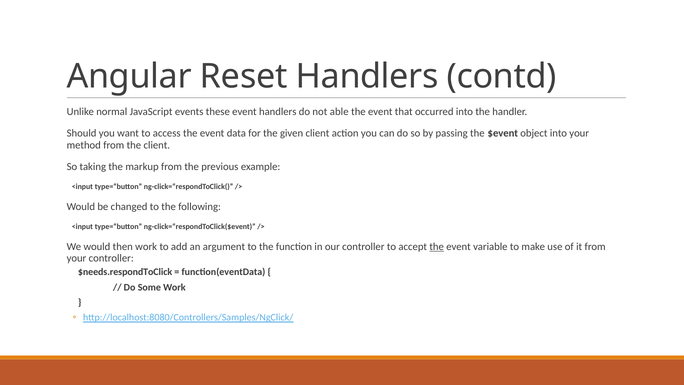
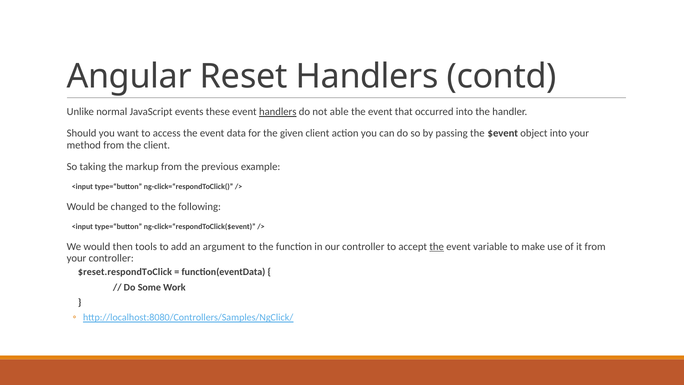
handlers underline: none -> present (278, 112)
then work: work -> tools (146, 246)
$needs.respondToClick: $needs.respondToClick -> $reset.respondToClick (125, 272)
